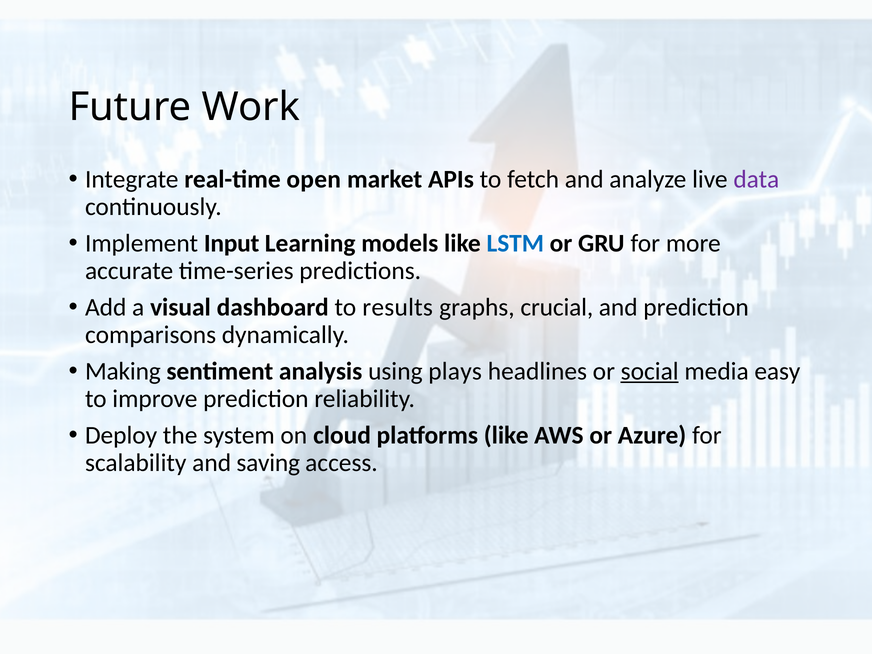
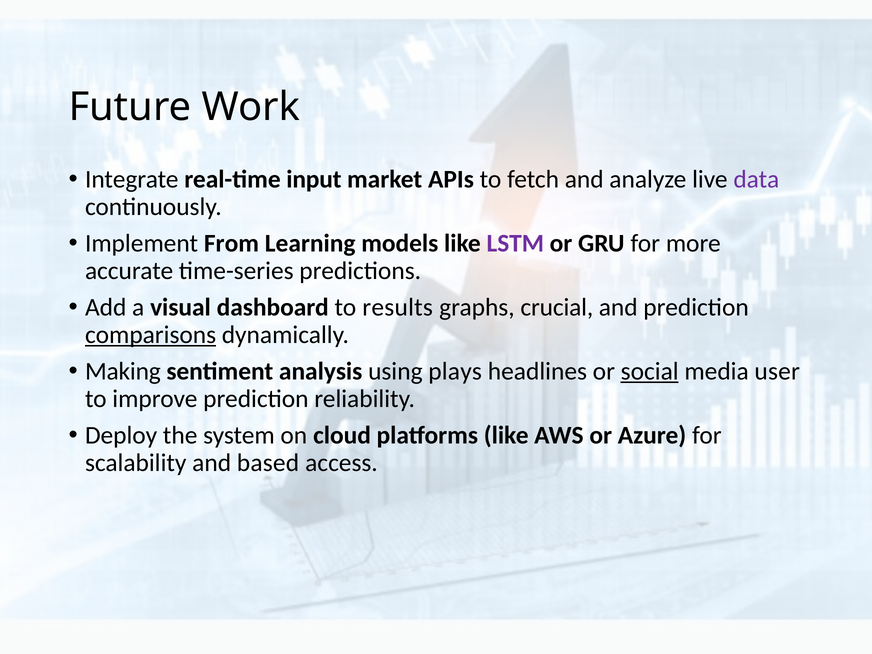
open: open -> input (314, 179)
Input: Input -> From (231, 243)
LSTM colour: blue -> purple (515, 243)
comparisons underline: none -> present (151, 335)
easy: easy -> user (777, 371)
saving: saving -> based (268, 463)
